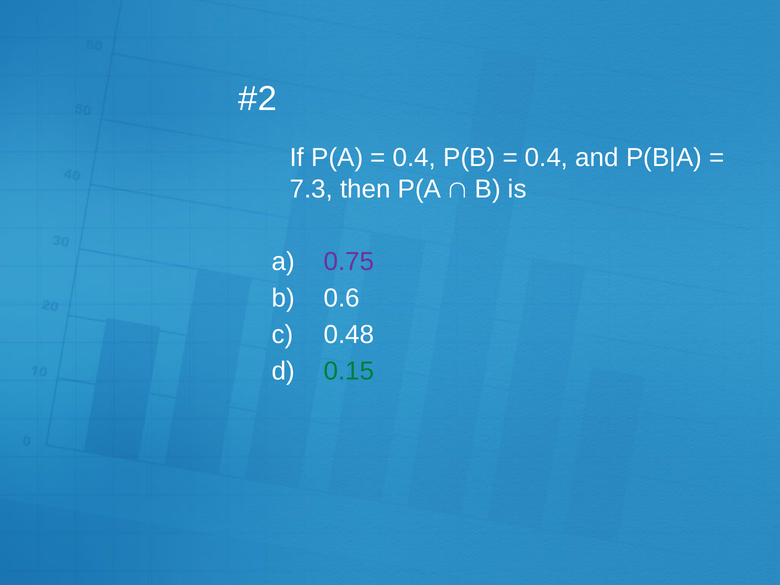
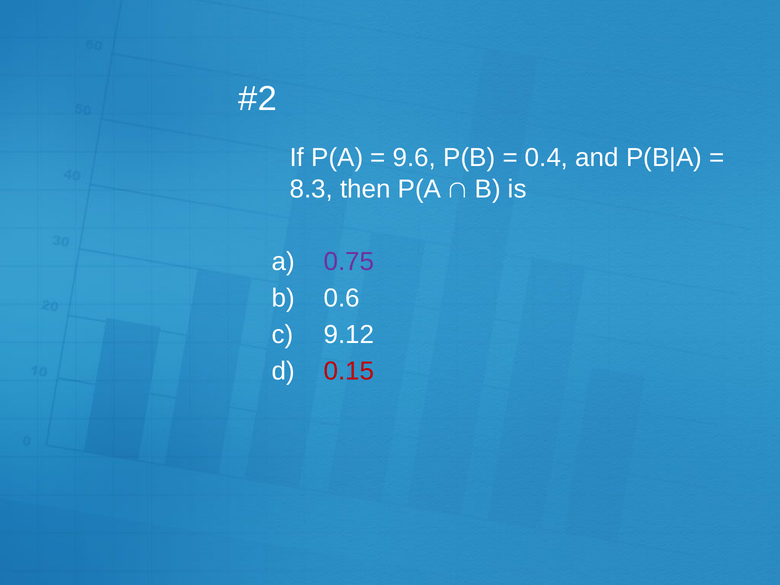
0.4: 0.4 -> 9.6 (414, 158)
7.3: 7.3 -> 8.3 (311, 189)
0.48: 0.48 -> 9.12 (349, 335)
0.15 colour: green -> red (349, 371)
